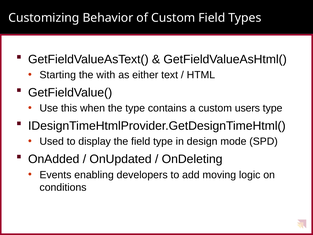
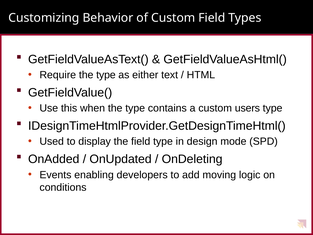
Starting: Starting -> Require (58, 75)
with: with -> type (106, 75)
